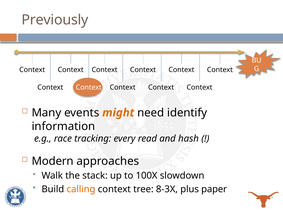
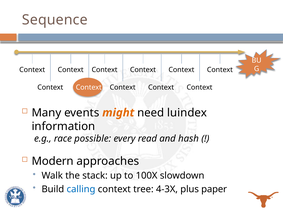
Previously: Previously -> Sequence (55, 20)
identify: identify -> luindex (187, 113)
tracking: tracking -> possible (93, 139)
calling colour: orange -> blue (81, 189)
8-3X: 8-3X -> 4-3X (167, 189)
